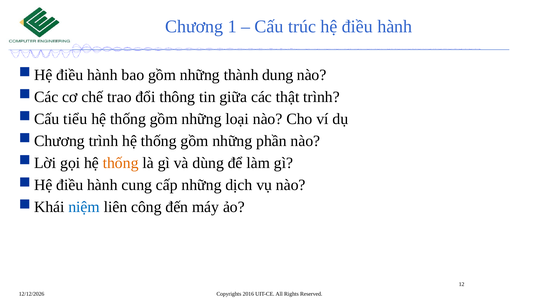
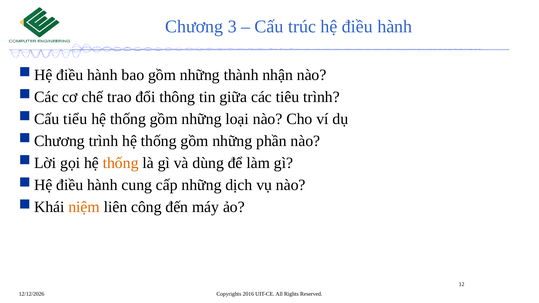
1: 1 -> 3 (232, 27)
dung: dung -> nhận (278, 75)
thật: thật -> tiêu (288, 97)
niệm colour: blue -> orange (84, 207)
